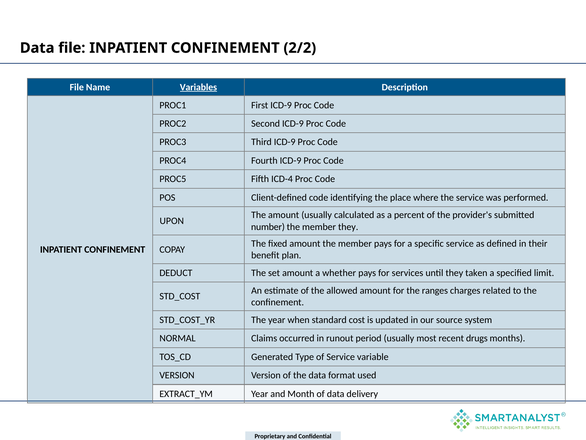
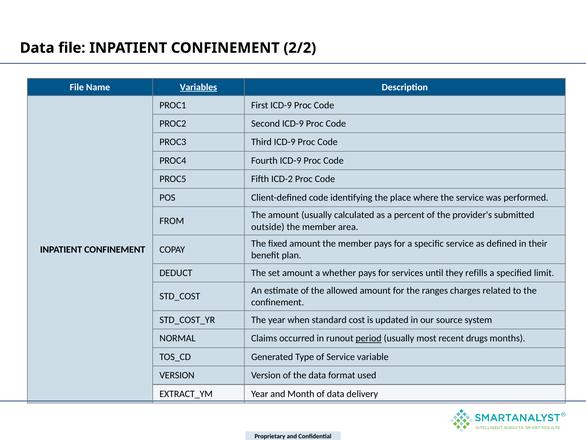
ICD-4: ICD-4 -> ICD-2 (282, 179)
UPON: UPON -> FROM (172, 221)
number: number -> outside (268, 227)
member they: they -> area (348, 227)
taken: taken -> refills (476, 273)
period underline: none -> present (369, 338)
